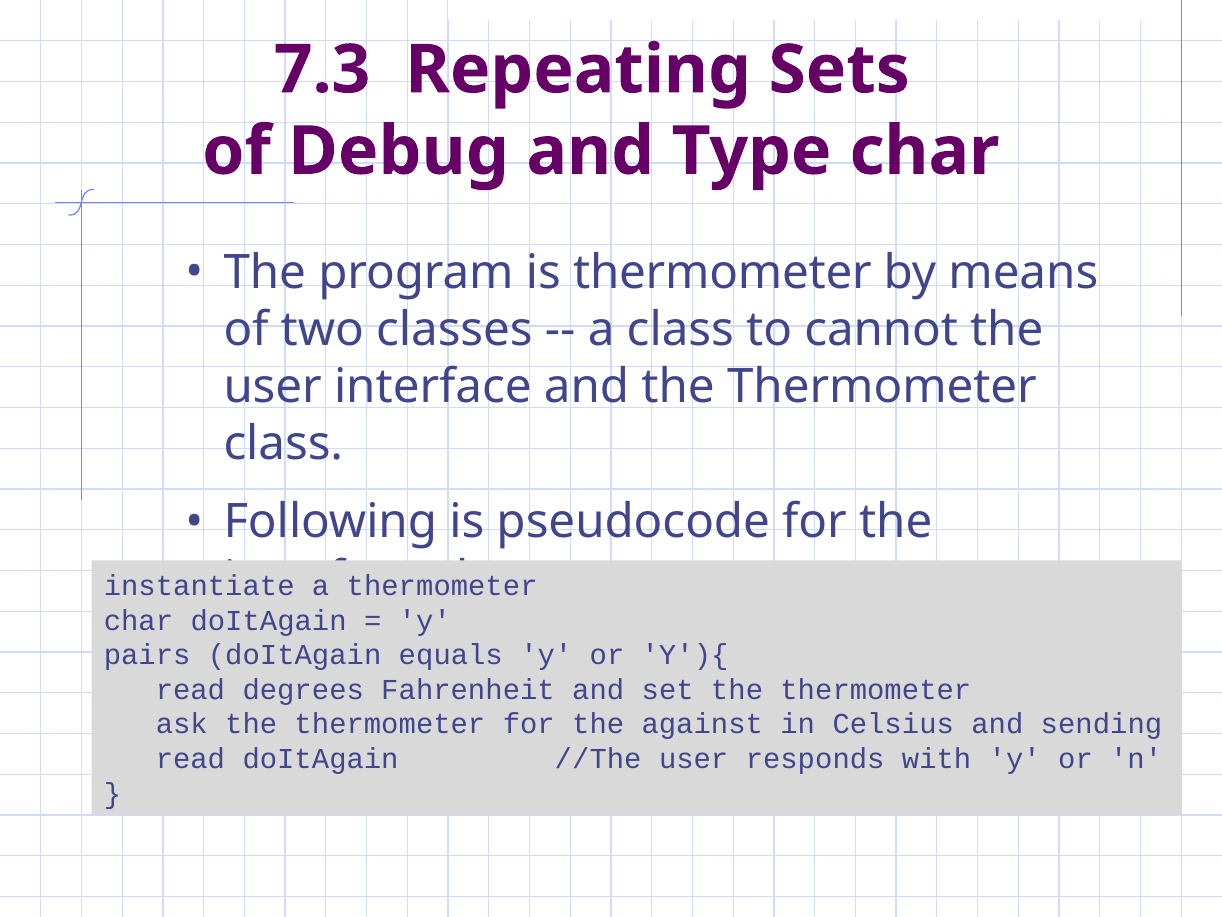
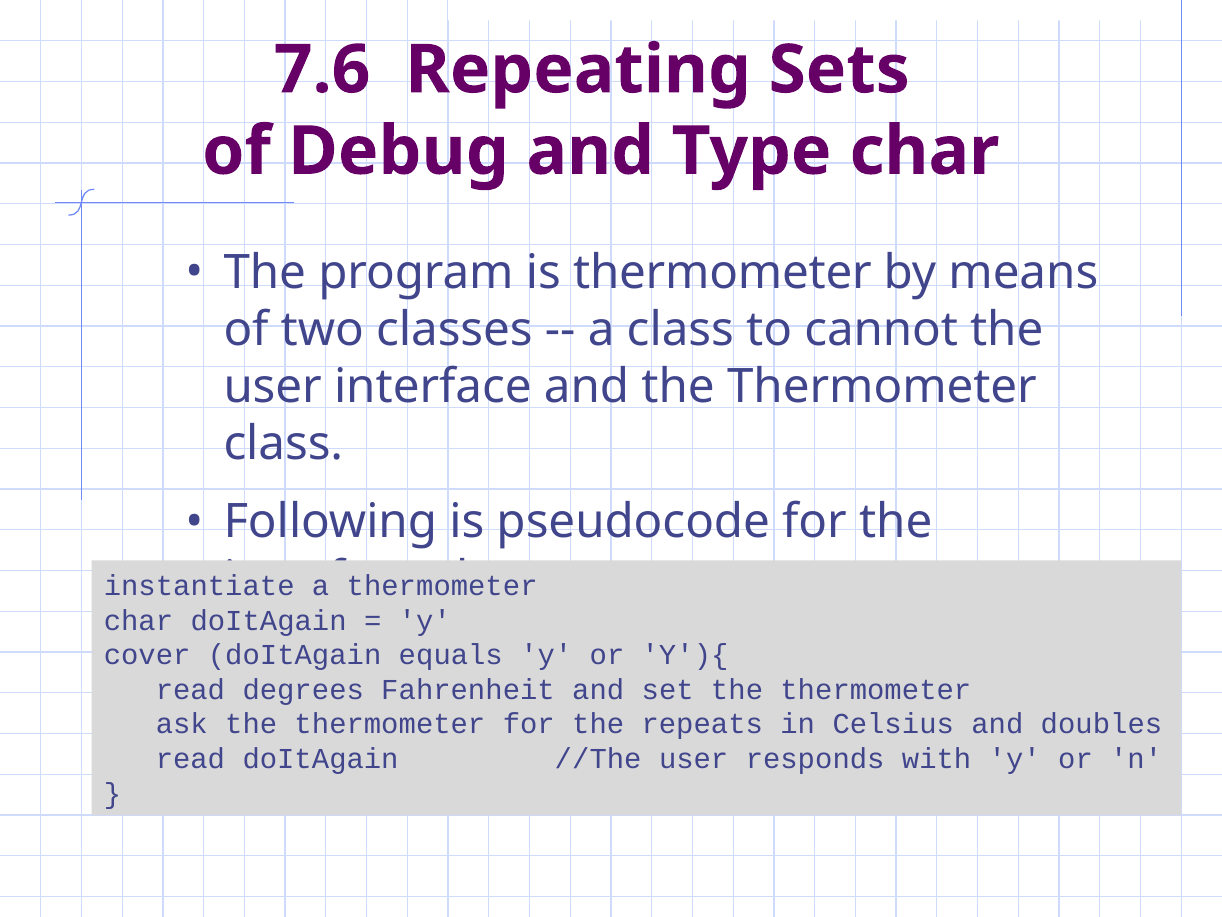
7.3: 7.3 -> 7.6 (322, 70)
pairs: pairs -> cover (147, 655)
against: against -> repeats (702, 724)
sending: sending -> doubles (1101, 724)
